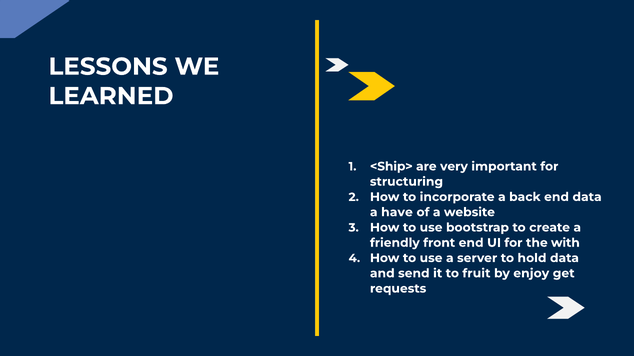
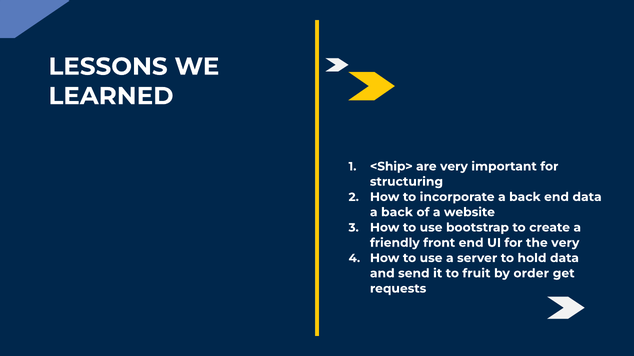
have: have -> back (397, 213)
the with: with -> very (565, 243)
enjoy: enjoy -> order (531, 274)
